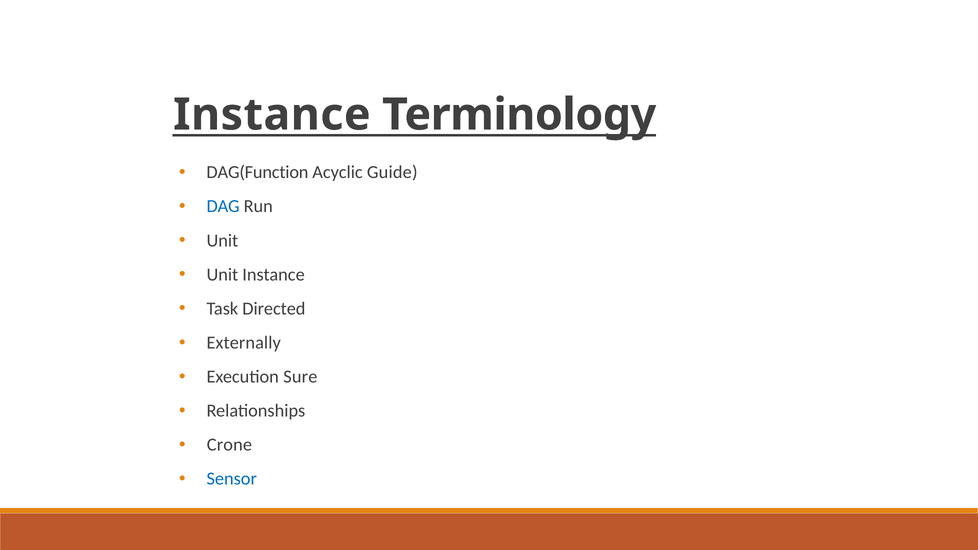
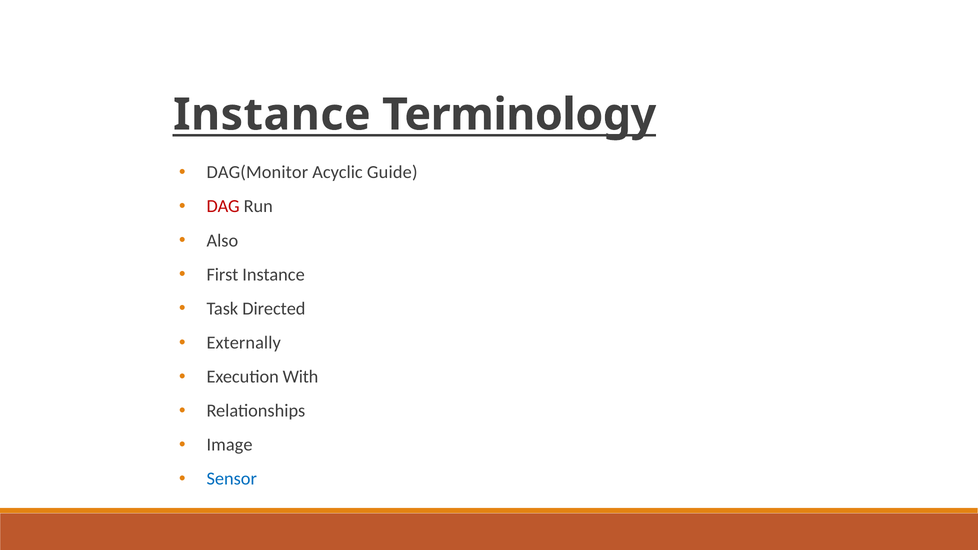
DAG(Function: DAG(Function -> DAG(Monitor (257, 172)
DAG colour: blue -> red (223, 206)
Unit: Unit -> Also (222, 241)
Unit: Unit -> First (222, 275)
Sure: Sure -> With (301, 377)
Crone: Crone -> Image (230, 445)
